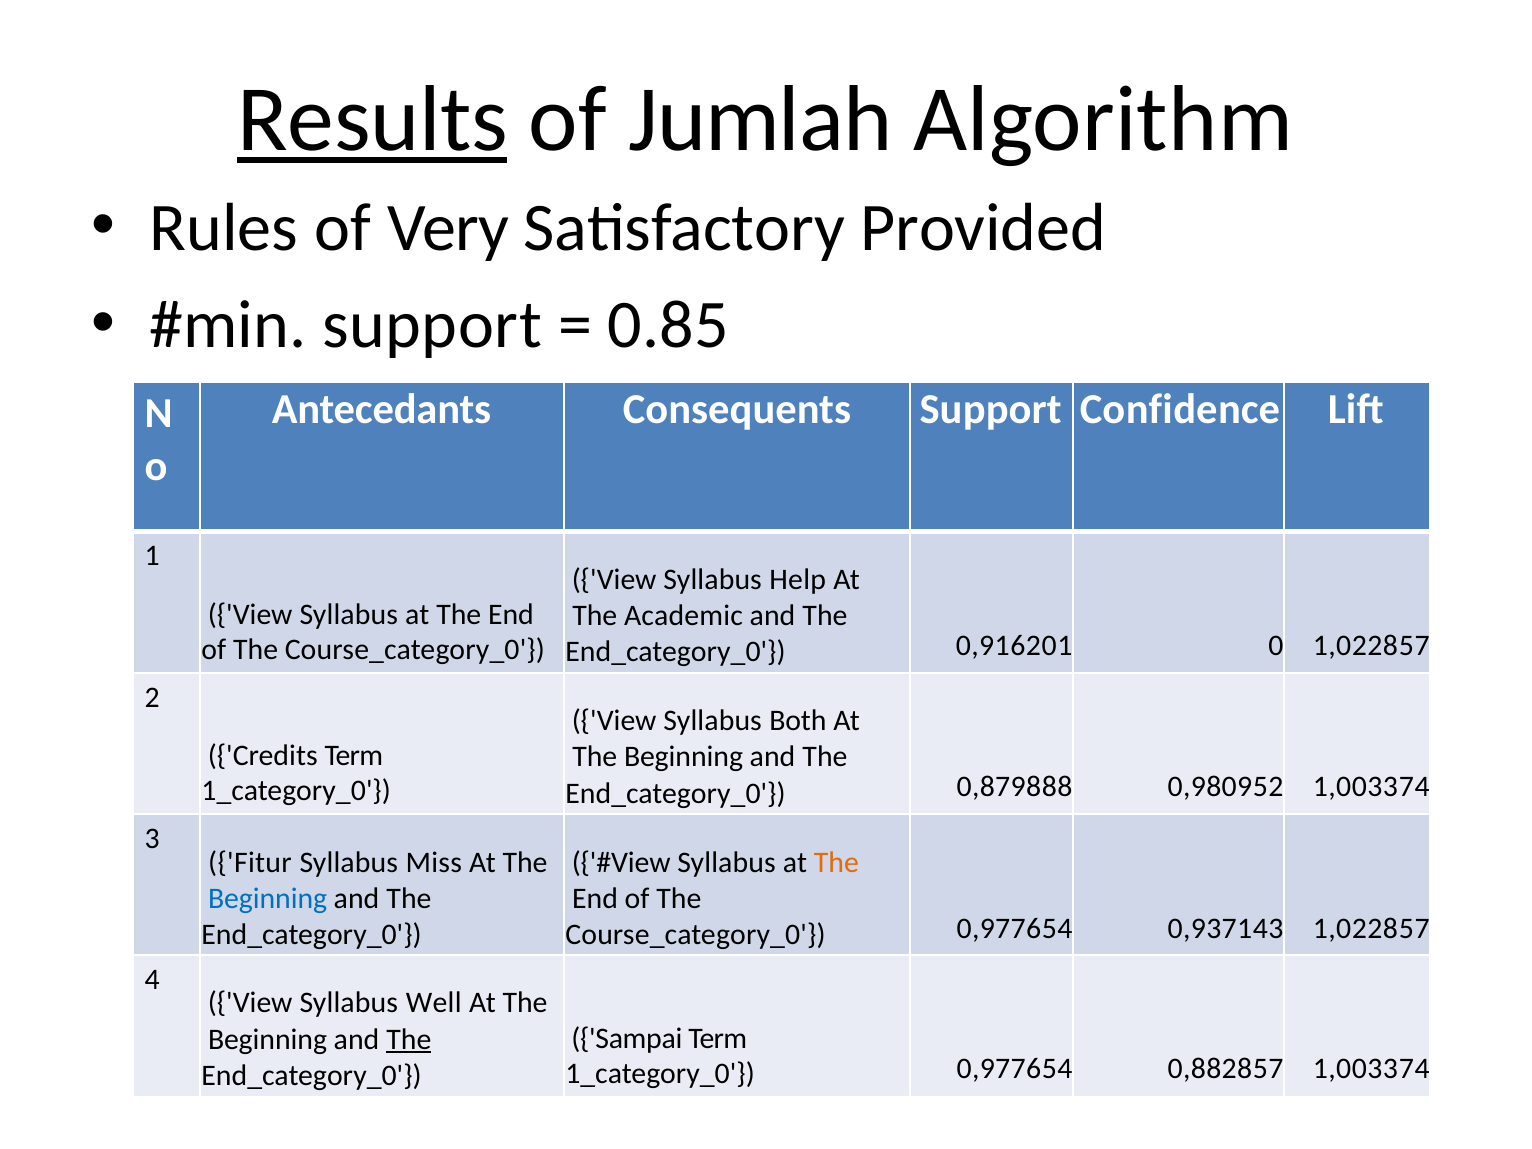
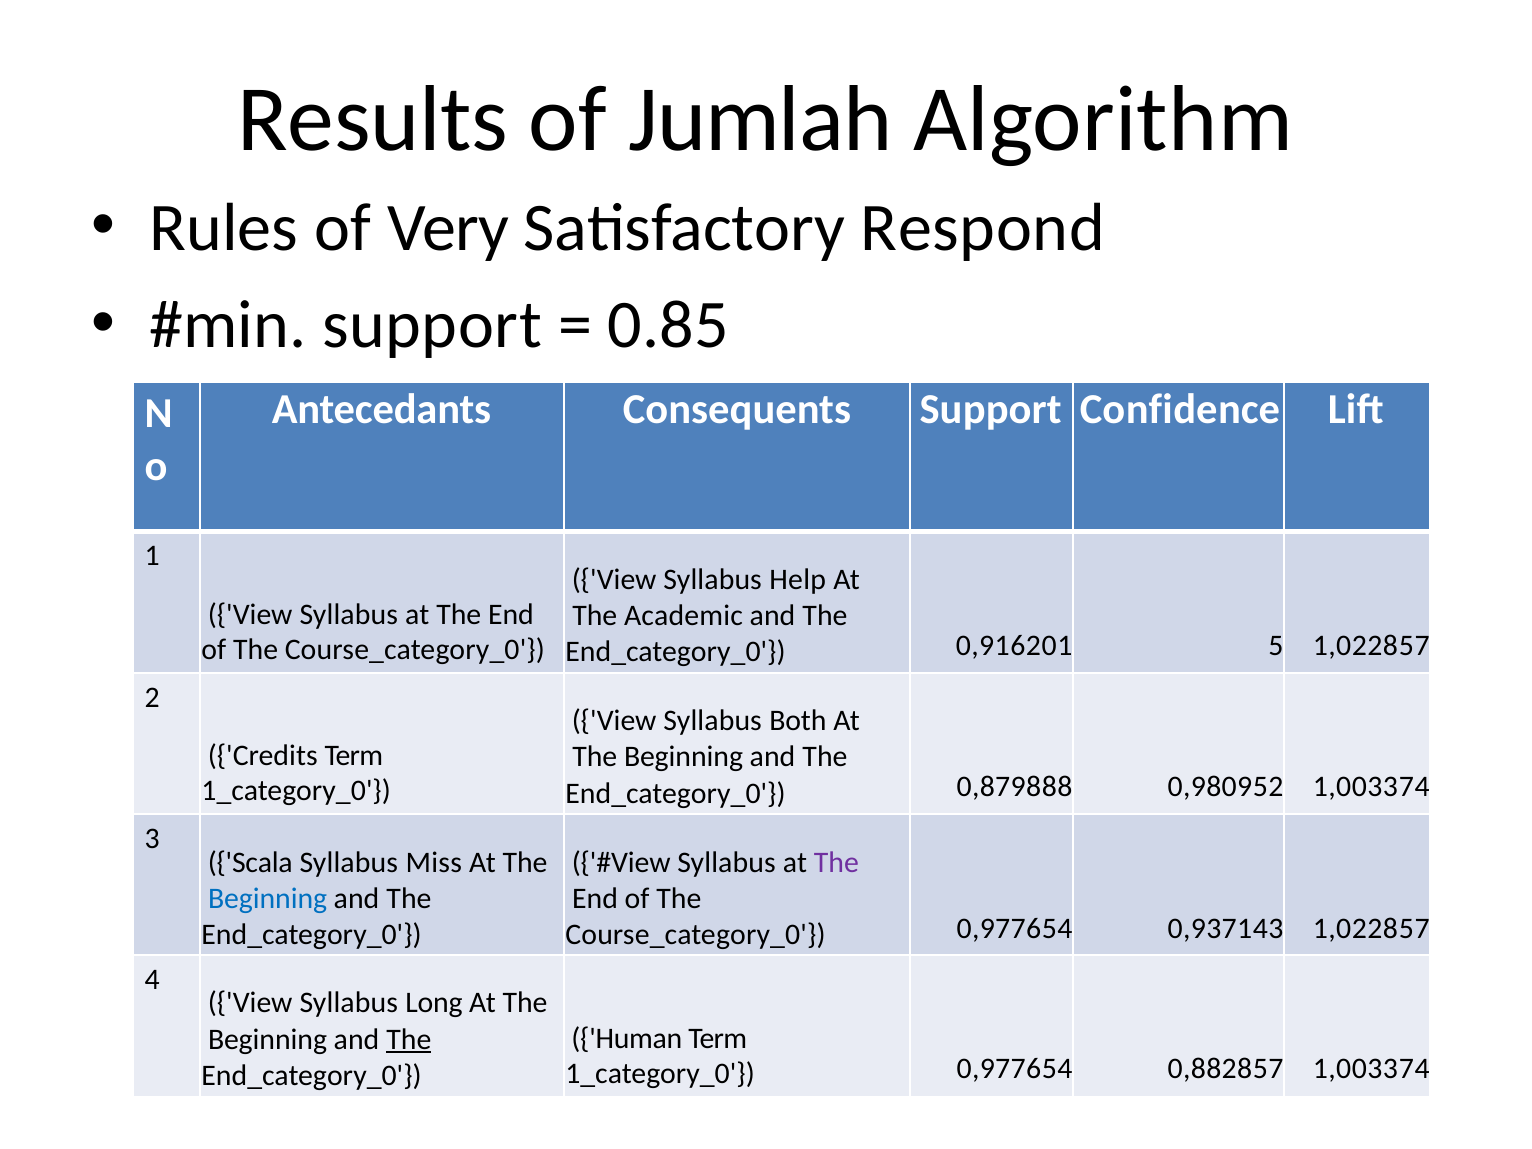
Results underline: present -> none (373, 120)
Provided: Provided -> Respond (983, 228)
0: 0 -> 5 (1276, 646)
Fitur: Fitur -> Scala (250, 862)
The colour: orange -> purple (836, 862)
Well: Well -> Long (434, 1003)
Sampai: Sampai -> Human (627, 1038)
